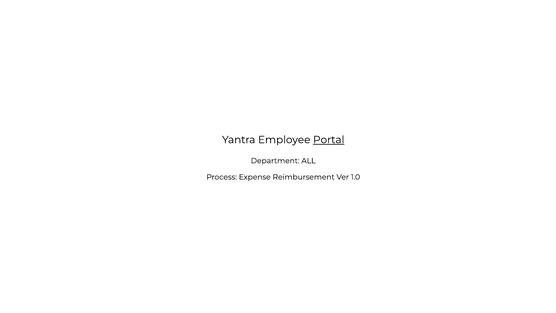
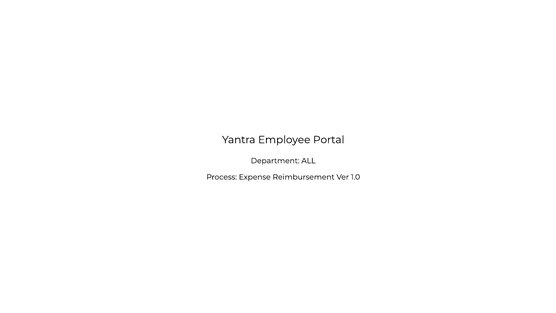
Portal underline: present -> none (329, 140)
